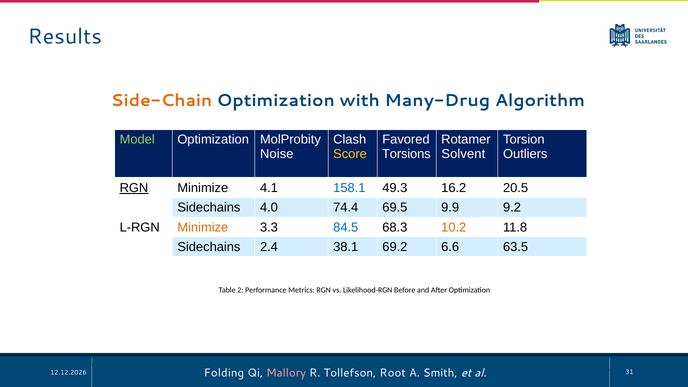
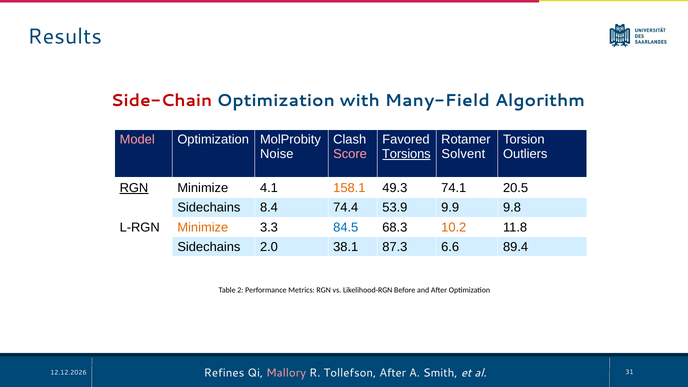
Side-Chain colour: orange -> red (161, 101)
Many-Drug: Many-Drug -> Many-Field (437, 101)
Model colour: light green -> pink (137, 140)
Score colour: yellow -> pink (350, 154)
Torsions underline: none -> present (406, 154)
158.1 colour: blue -> orange (349, 188)
16.2: 16.2 -> 74.1 (454, 188)
4.0: 4.0 -> 8.4 (269, 208)
69.5: 69.5 -> 53.9 (395, 208)
9.2: 9.2 -> 9.8 (512, 208)
2.4: 2.4 -> 2.0 (269, 247)
69.2: 69.2 -> 87.3 (395, 247)
63.5: 63.5 -> 89.4 (516, 247)
Folding: Folding -> Refines (224, 373)
Tollefson Root: Root -> After (393, 373)
